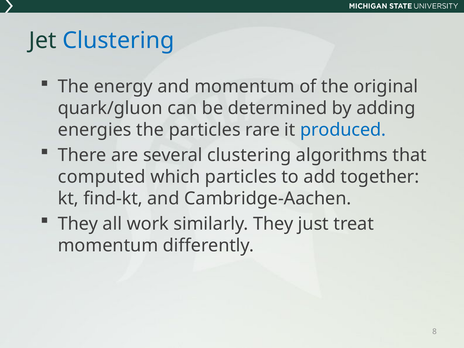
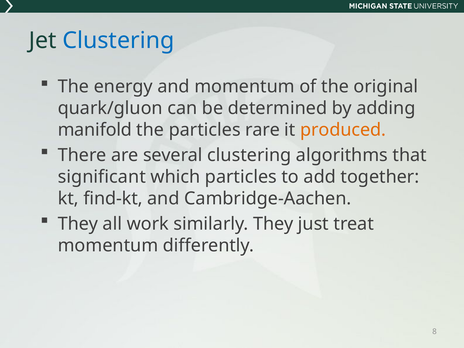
energies: energies -> manifold (95, 130)
produced colour: blue -> orange (343, 130)
computed: computed -> significant (102, 177)
